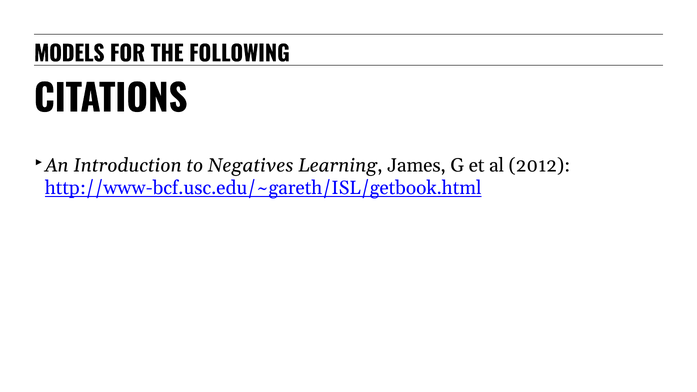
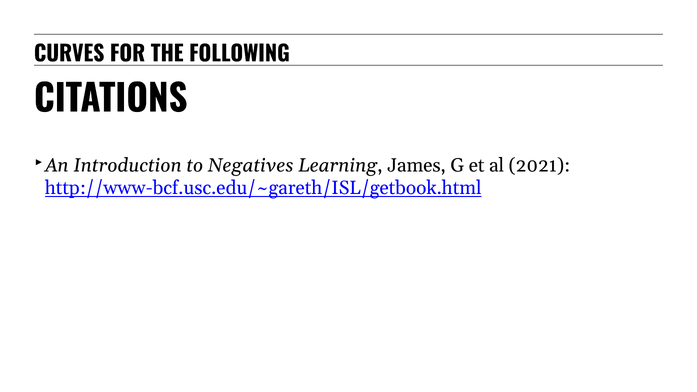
MODELS: MODELS -> CURVES (69, 54)
2012: 2012 -> 2021 (539, 165)
